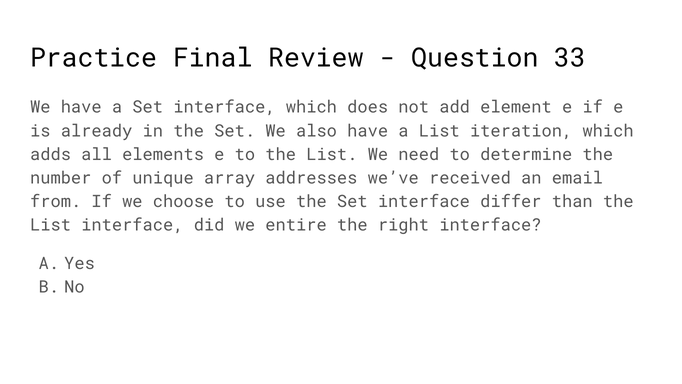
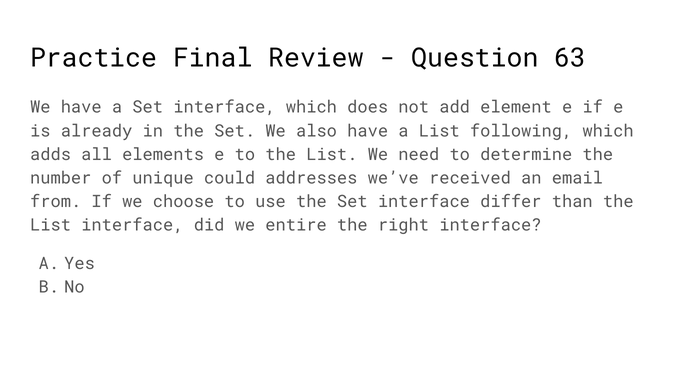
33: 33 -> 63 (570, 58)
iteration: iteration -> following (521, 131)
array: array -> could (230, 178)
